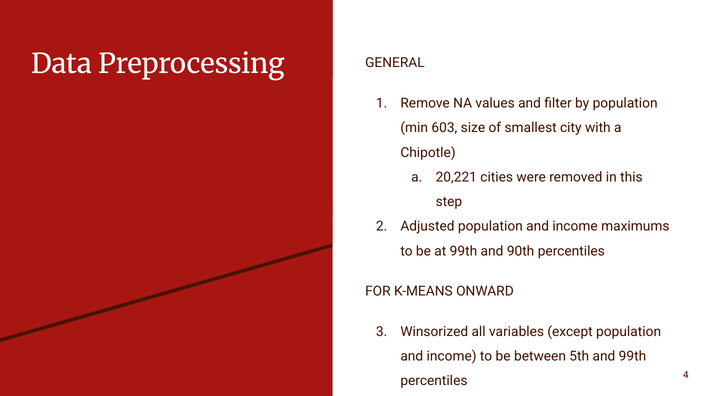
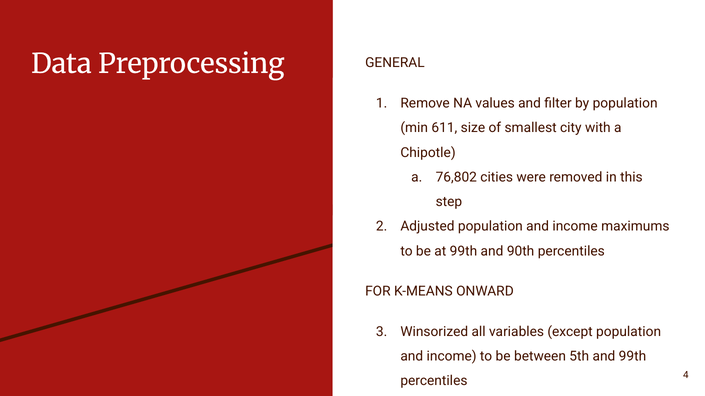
603: 603 -> 611 (444, 128)
20,221: 20,221 -> 76,802 (456, 177)
